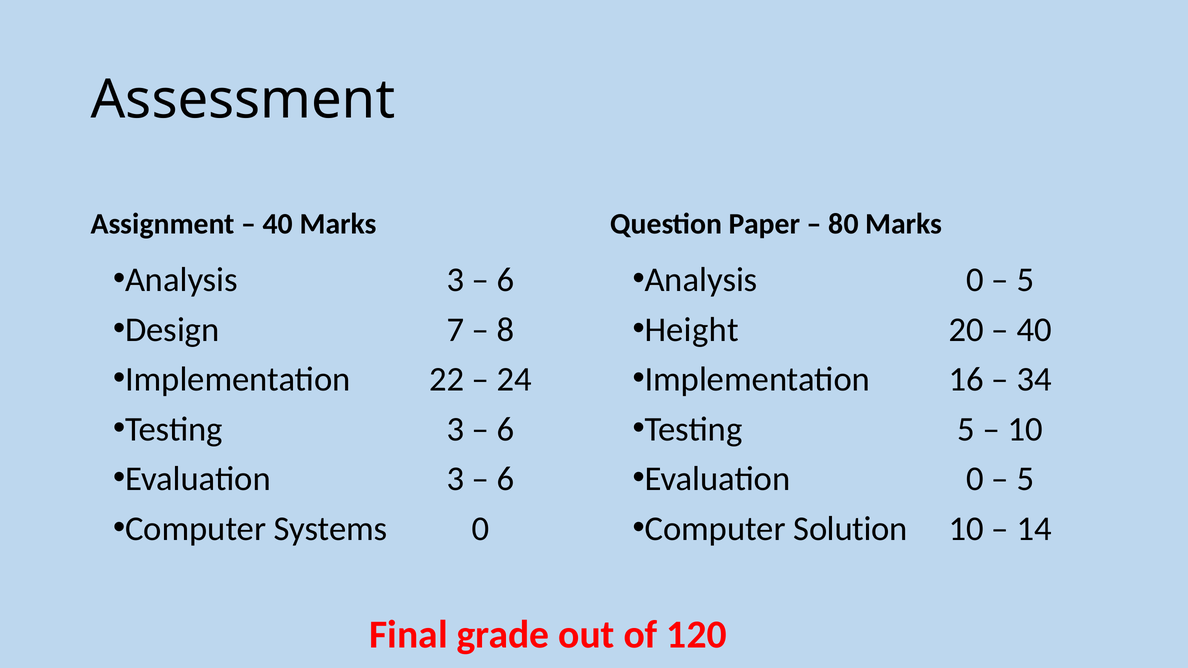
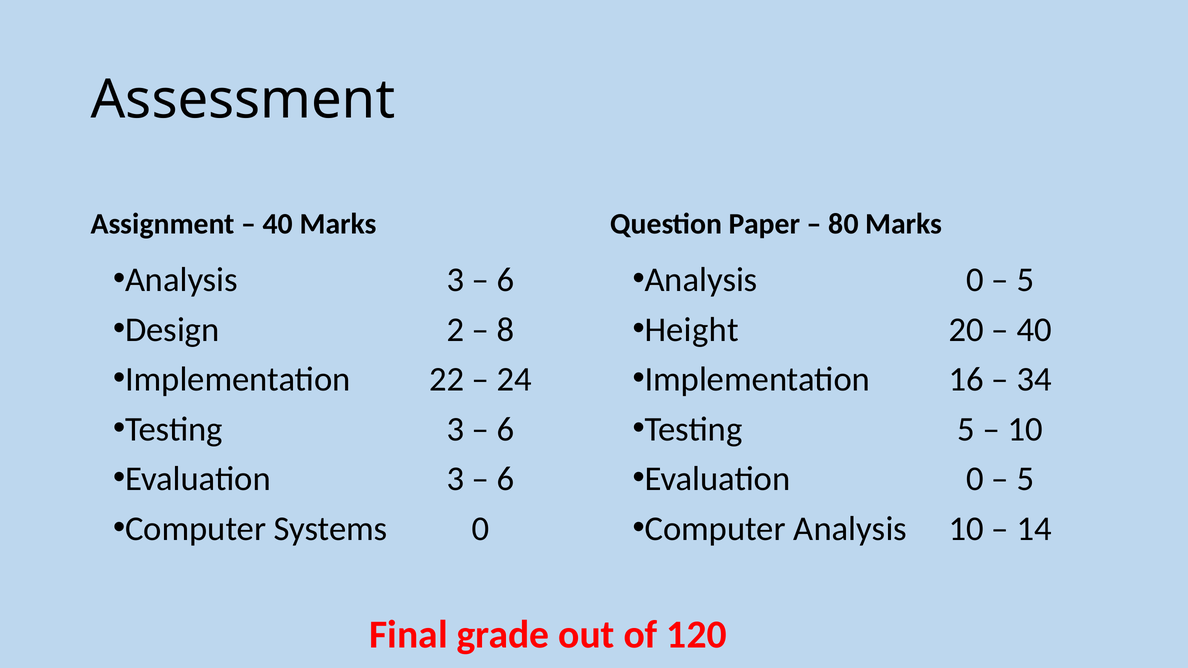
7: 7 -> 2 (455, 330)
Computer Solution: Solution -> Analysis (850, 529)
